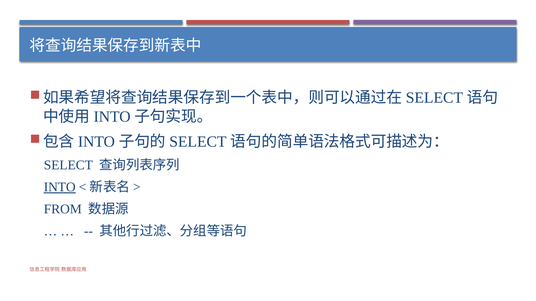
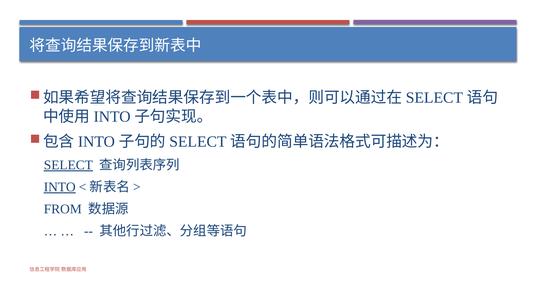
SELECT underline: none -> present (68, 165)
